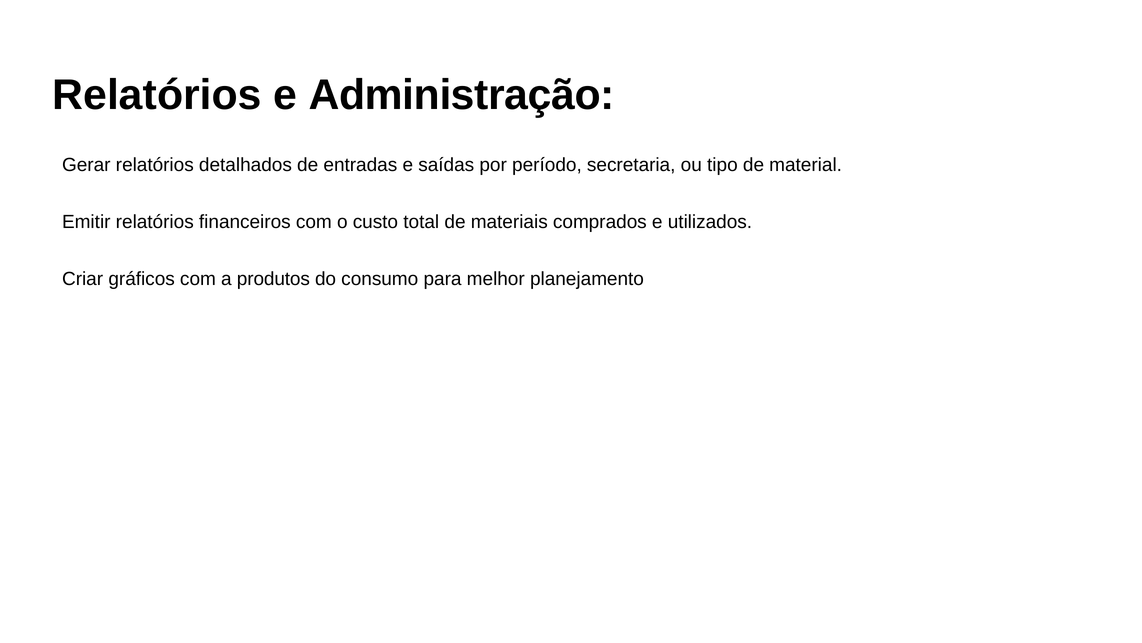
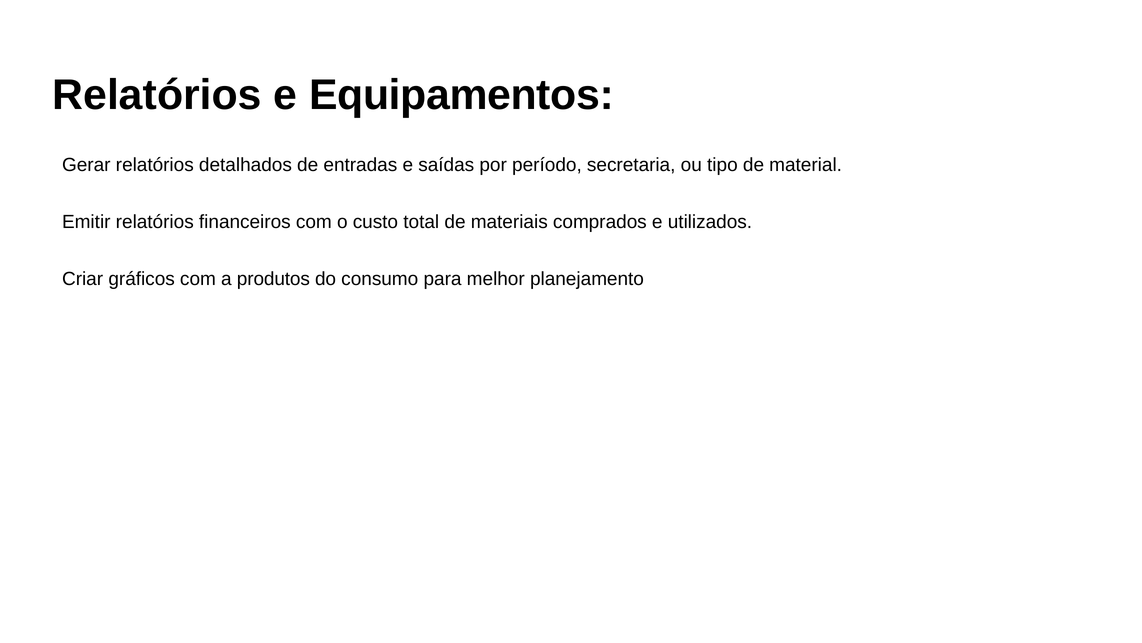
Administração: Administração -> Equipamentos (462, 95)
